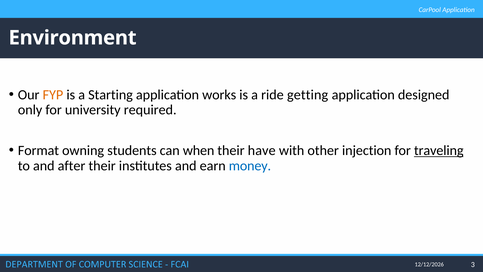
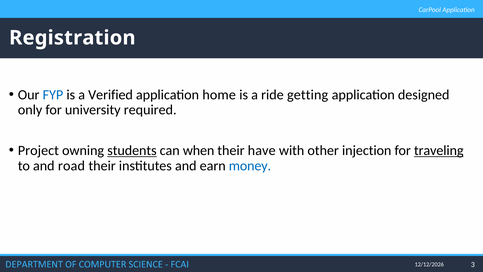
Environment: Environment -> Registration (72, 38)
FYP colour: orange -> blue (53, 95)
Starting: Starting -> Verified (111, 95)
works: works -> home (219, 95)
Format: Format -> Project (38, 150)
students underline: none -> present (132, 150)
after: after -> road (71, 166)
